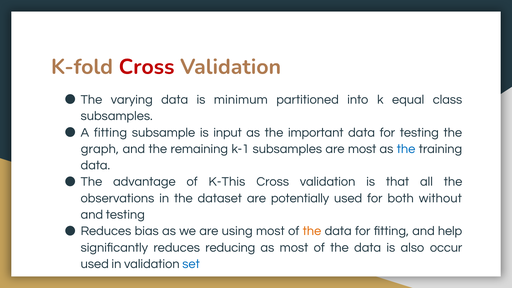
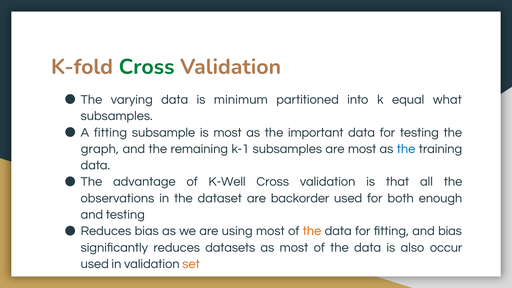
Cross colour: red -> green (147, 67)
class: class -> what (447, 100)
is input: input -> most (228, 132)
K-This: K-This -> K-Well (227, 182)
potentially: potentially -> backorder (300, 198)
without: without -> enough (441, 198)
and help: help -> bias (450, 231)
reducing: reducing -> datasets (230, 247)
set colour: blue -> orange (191, 264)
